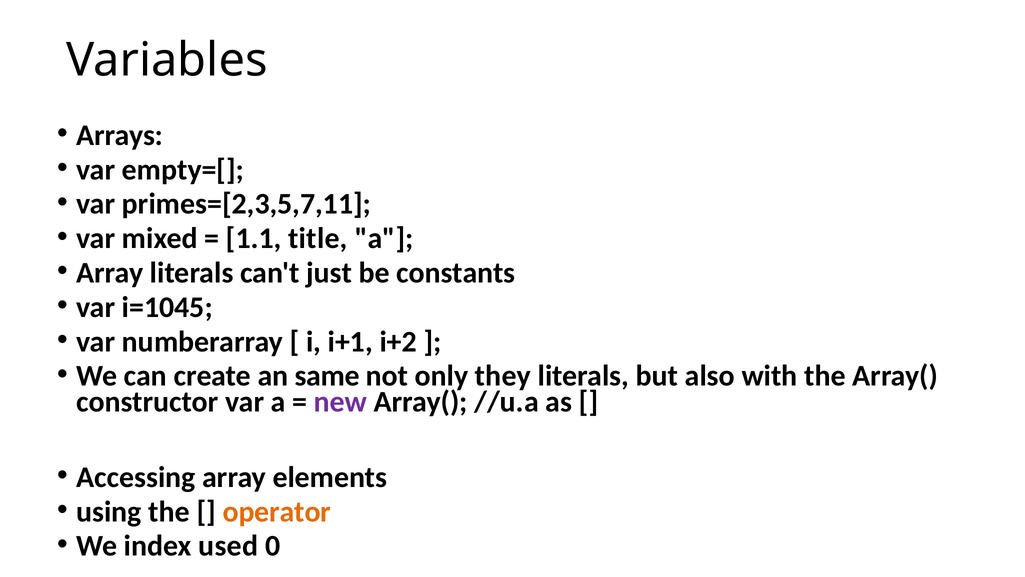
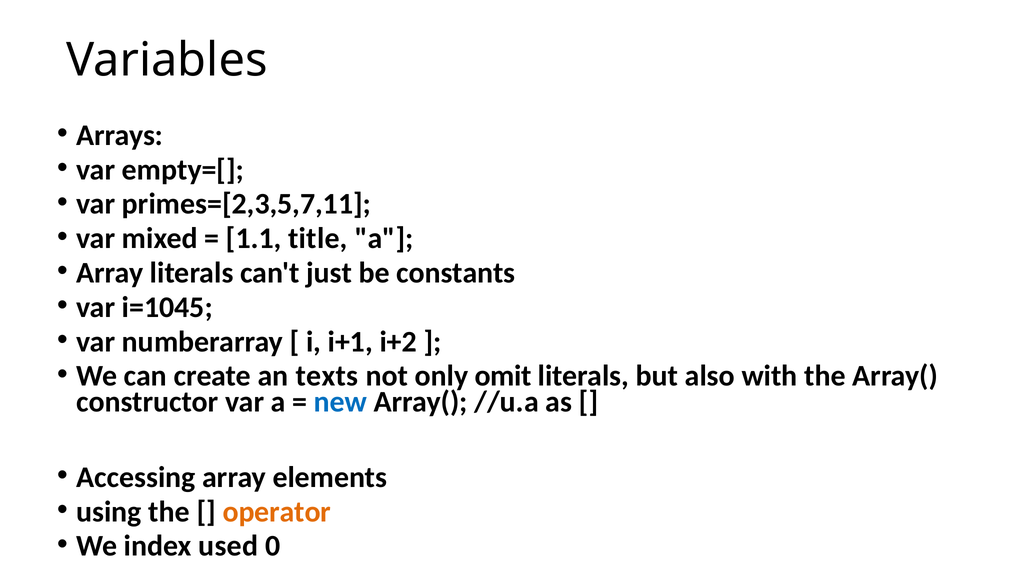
same: same -> texts (327, 376)
they: they -> omit (503, 376)
new colour: purple -> blue (341, 402)
